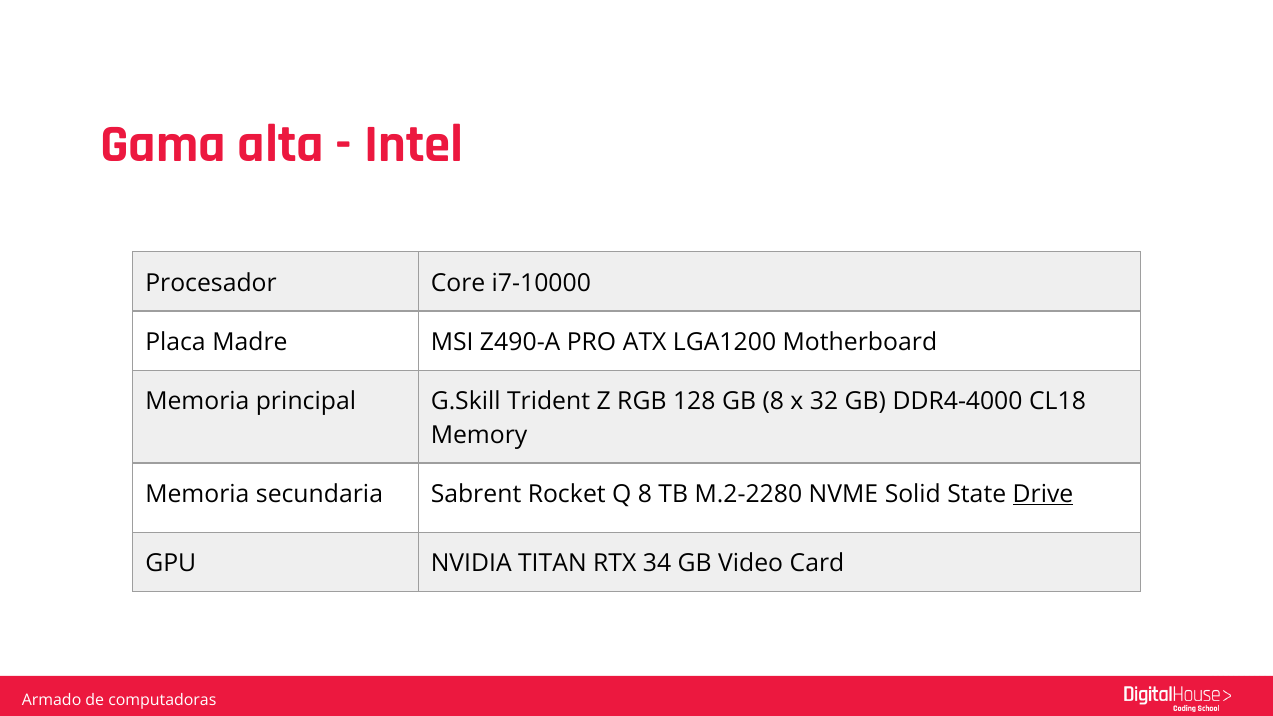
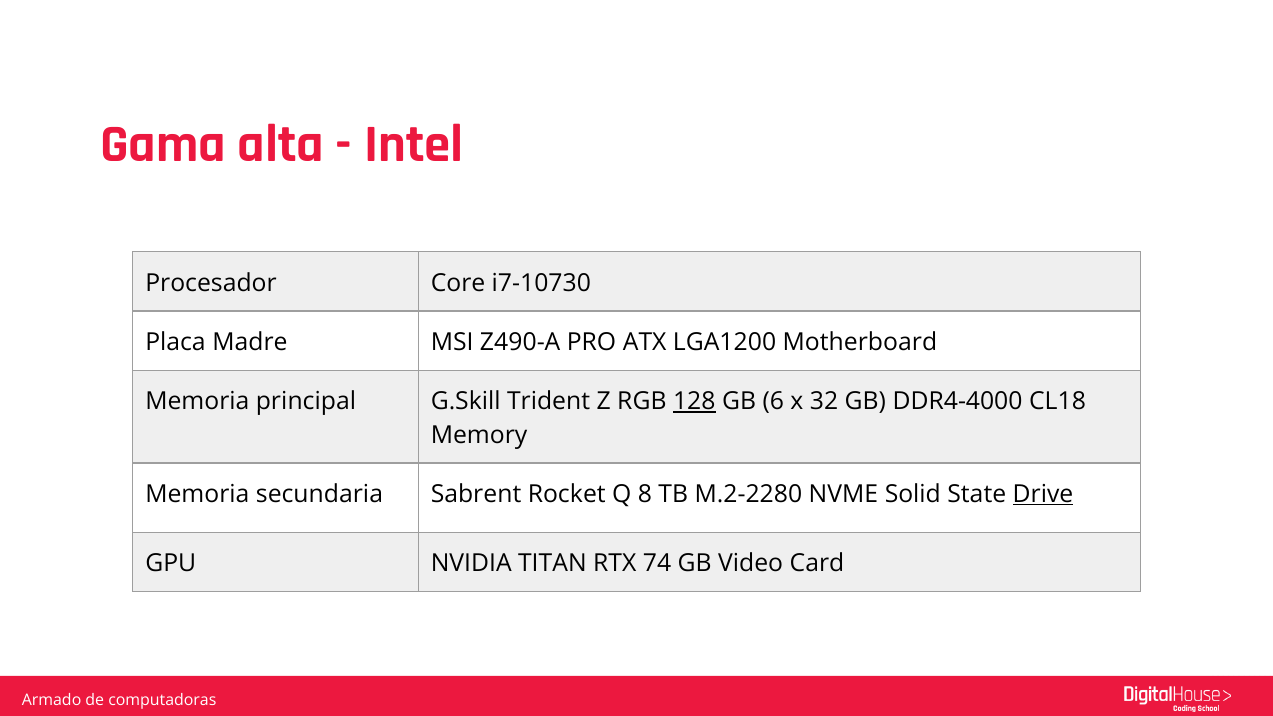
i7-10000: i7-10000 -> i7-10730 (541, 283)
128 underline: none -> present (694, 401)
GB 8: 8 -> 6 (773, 401)
34: 34 -> 74 (657, 563)
